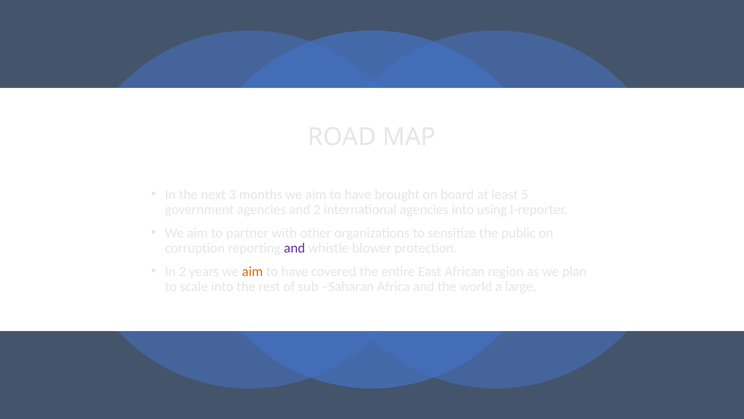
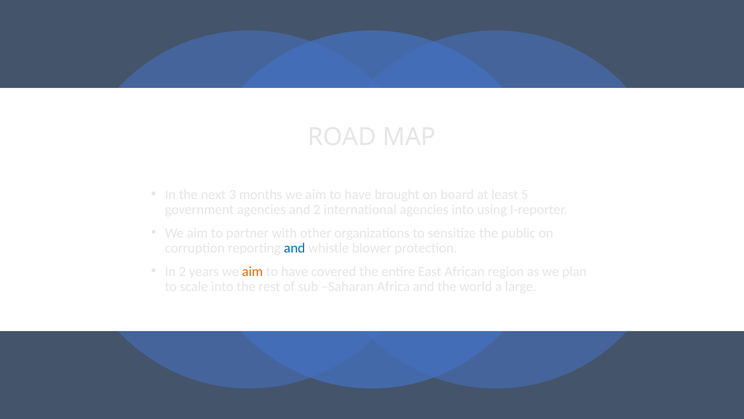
and colour: purple -> blue (295, 248)
